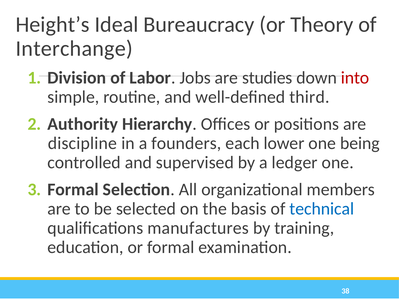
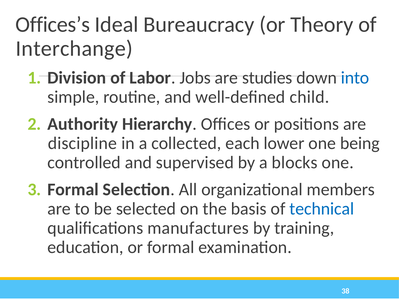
Height’s: Height’s -> Offices’s (53, 24)
into colour: red -> blue (355, 78)
third: third -> child (309, 97)
founders: founders -> collected (186, 143)
ledger: ledger -> blocks (295, 162)
